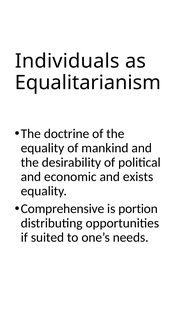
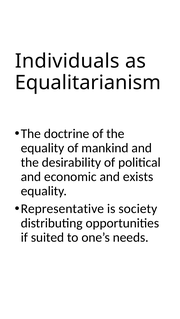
Comprehensive: Comprehensive -> Representative (62, 209)
portion: portion -> society (138, 209)
